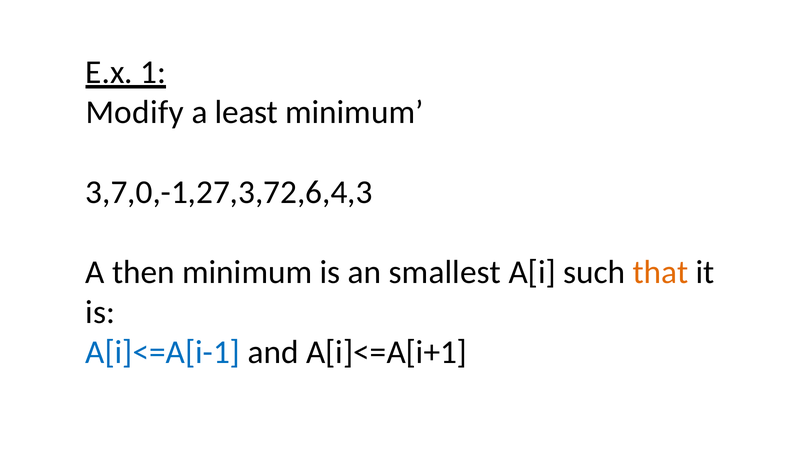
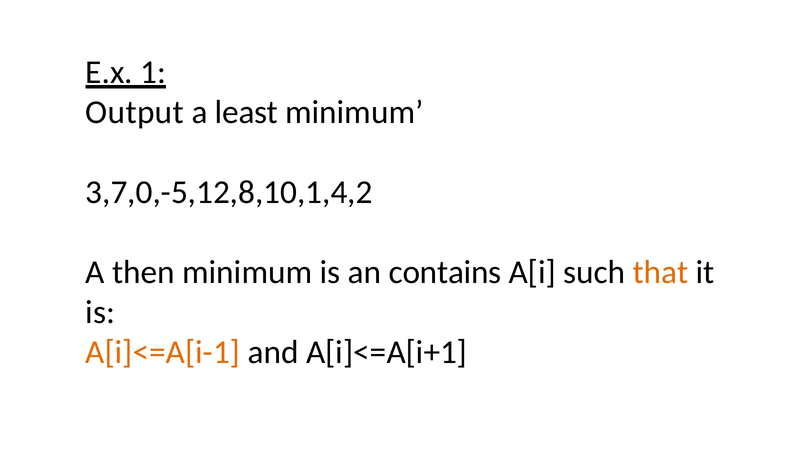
Modify: Modify -> Output (135, 112)
3,7,0,-1,27,3,72,6,4,3: 3,7,0,-1,27,3,72,6,4,3 -> 3,7,0,-5,12,8,10,1,4,2 (229, 192)
smallest: smallest -> contains (445, 272)
A[i]<=A[i-1 colour: blue -> orange (163, 352)
